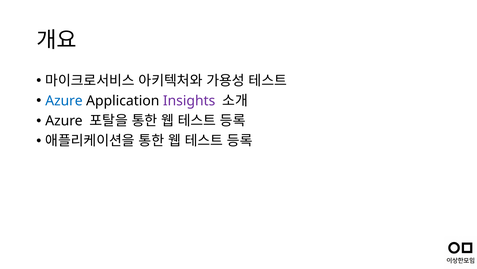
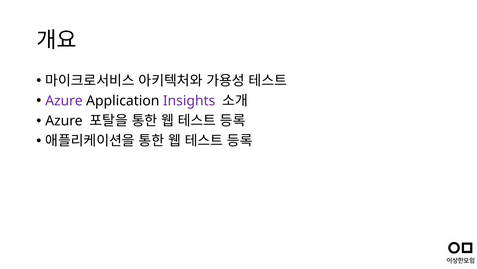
Azure colour: blue -> purple (64, 101)
